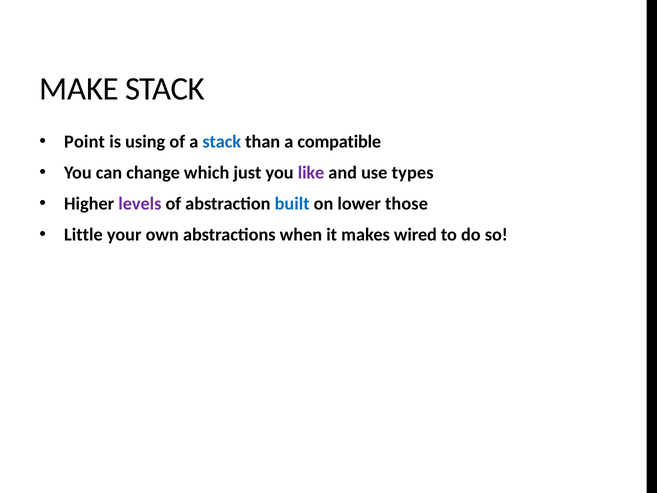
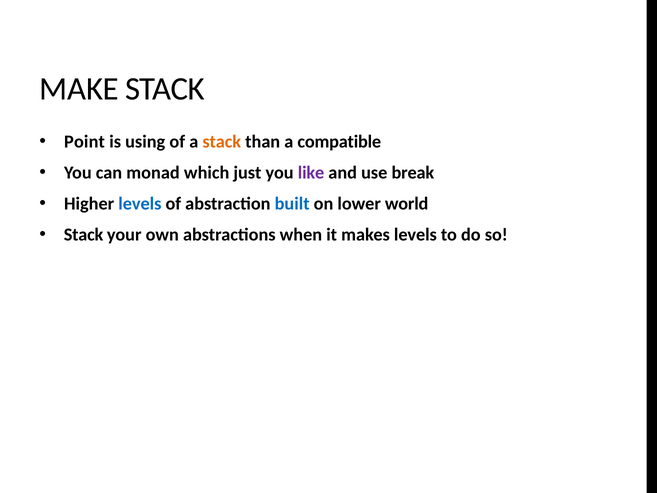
stack colour: blue -> orange (222, 141)
change: change -> monad (153, 172)
types: types -> break (413, 172)
levels colour: purple -> blue (140, 204)
those: those -> world (407, 204)
Little: Little -> Stack (84, 235)
makes wired: wired -> levels (415, 235)
